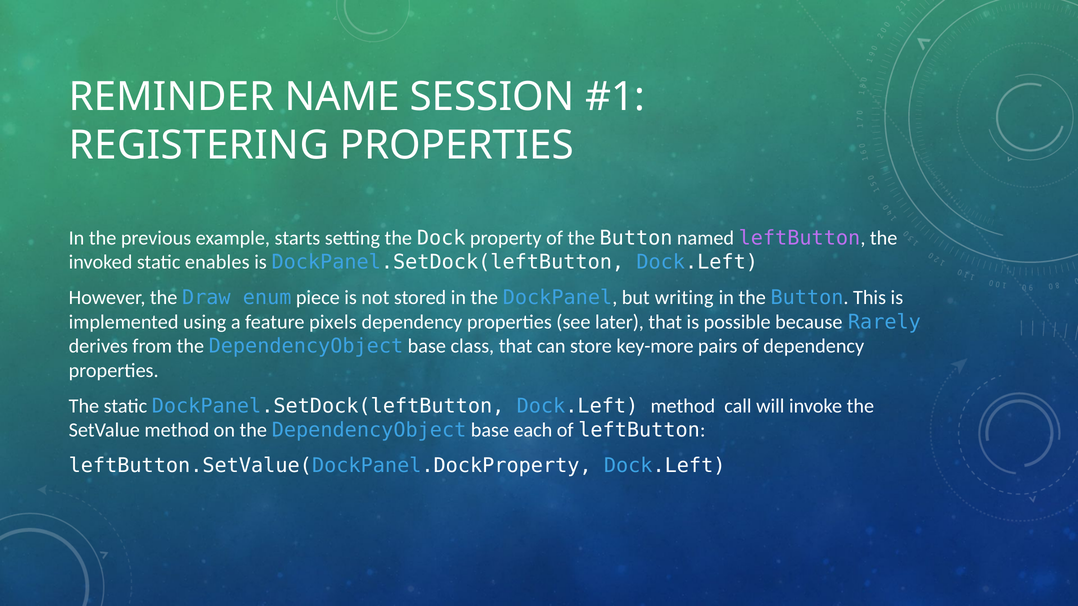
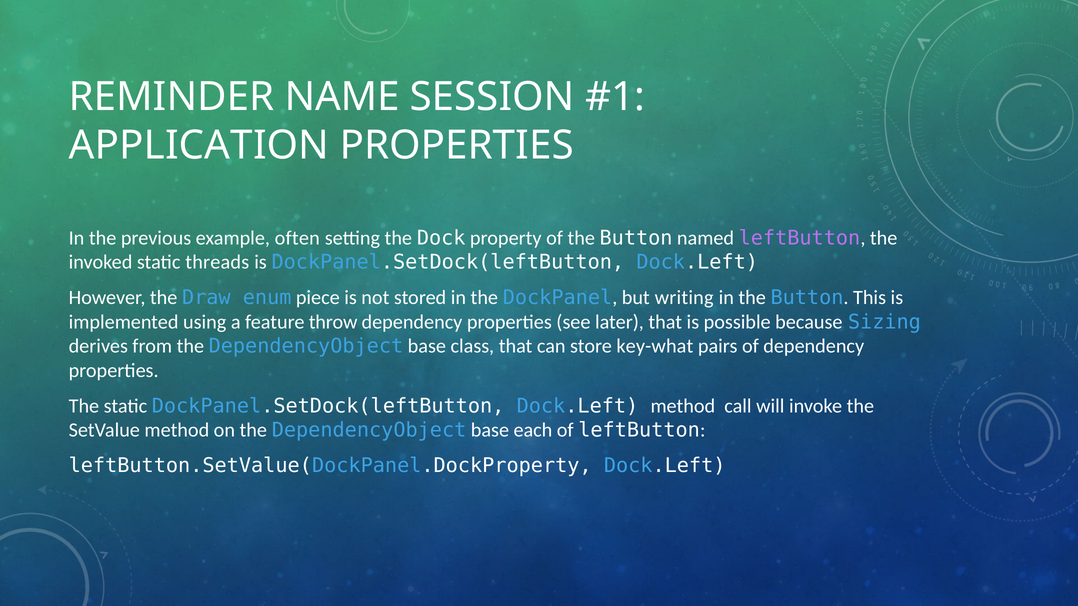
REGISTERING: REGISTERING -> APPLICATION (199, 145)
starts: starts -> often (297, 238)
enables: enables -> threads (217, 262)
pixels: pixels -> throw (333, 322)
Rarely: Rarely -> Sizing (884, 322)
key-more: key-more -> key-what (655, 346)
